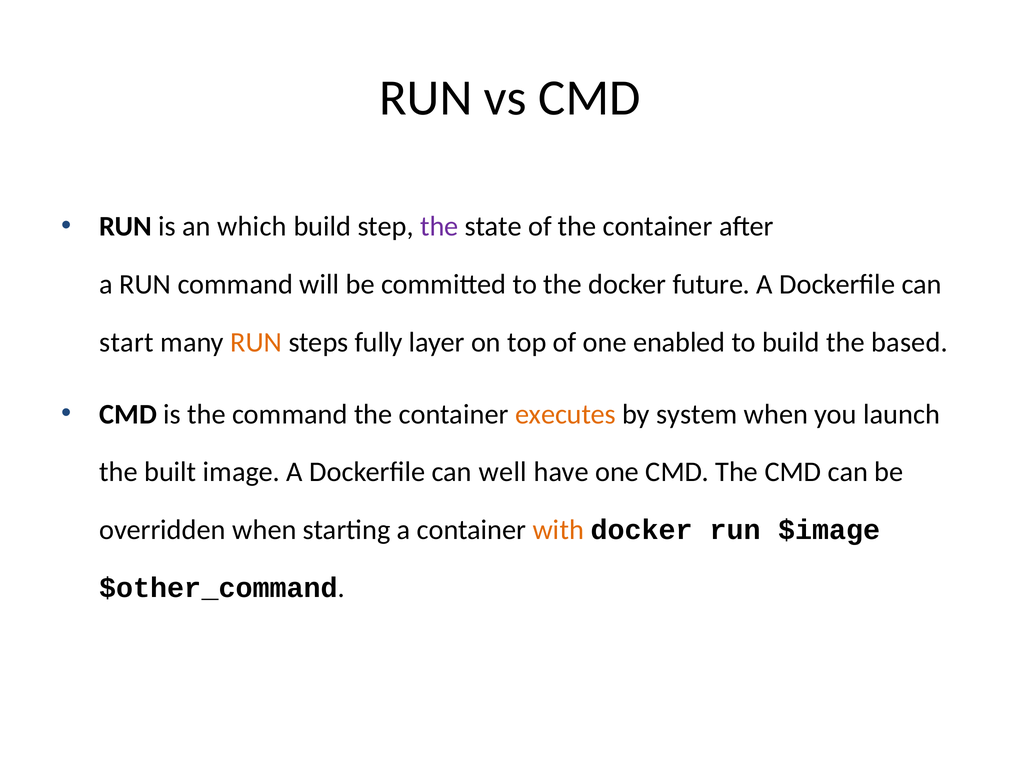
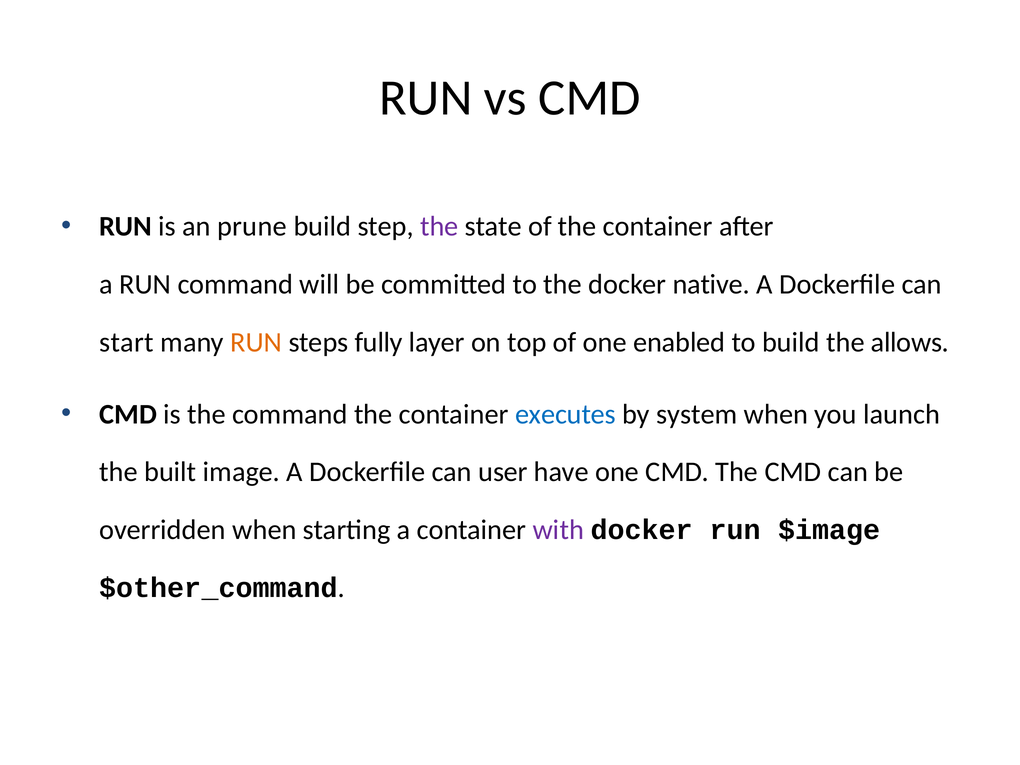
which: which -> prune (252, 226)
future: future -> native (711, 284)
based: based -> allows (910, 342)
executes colour: orange -> blue (565, 414)
well: well -> user (503, 472)
with colour: orange -> purple (558, 530)
